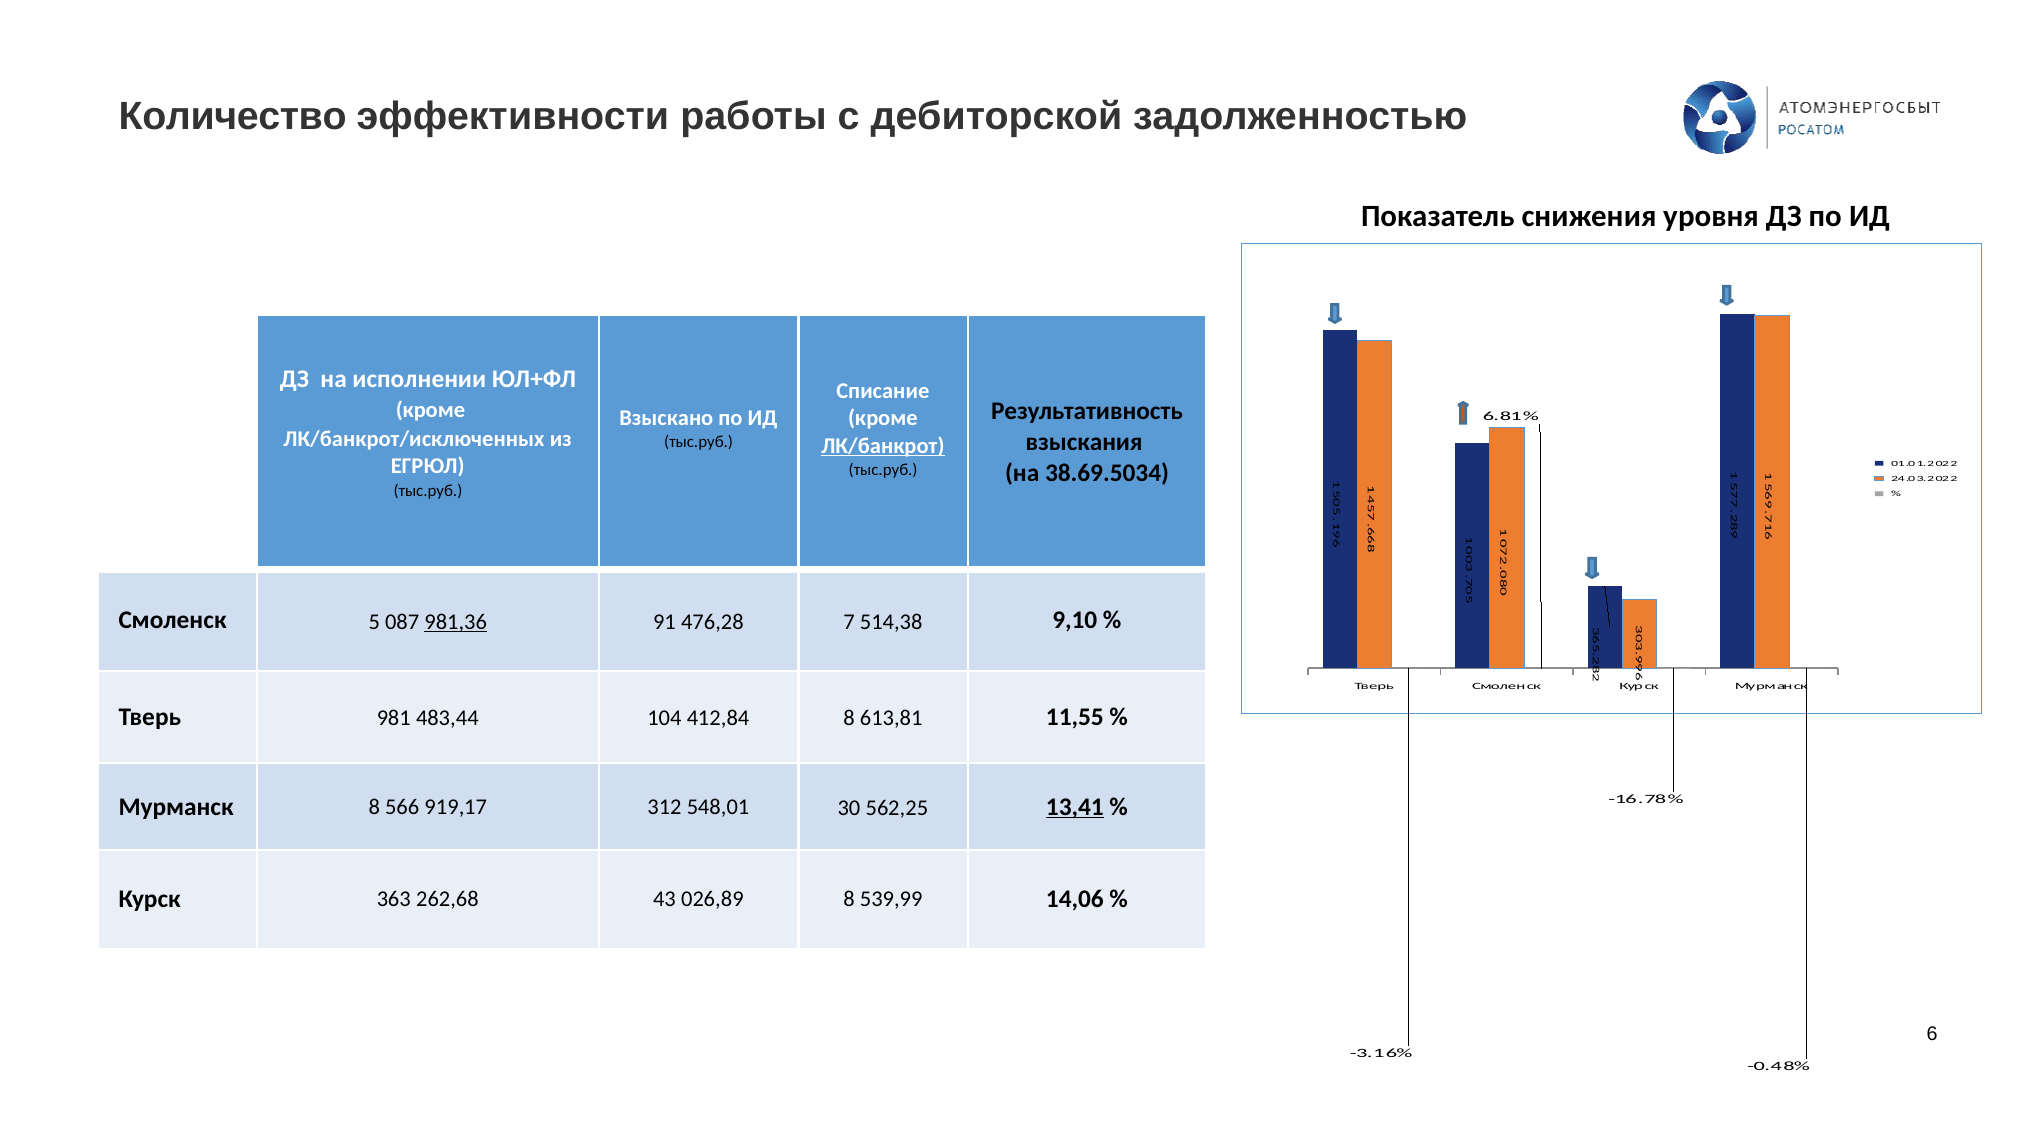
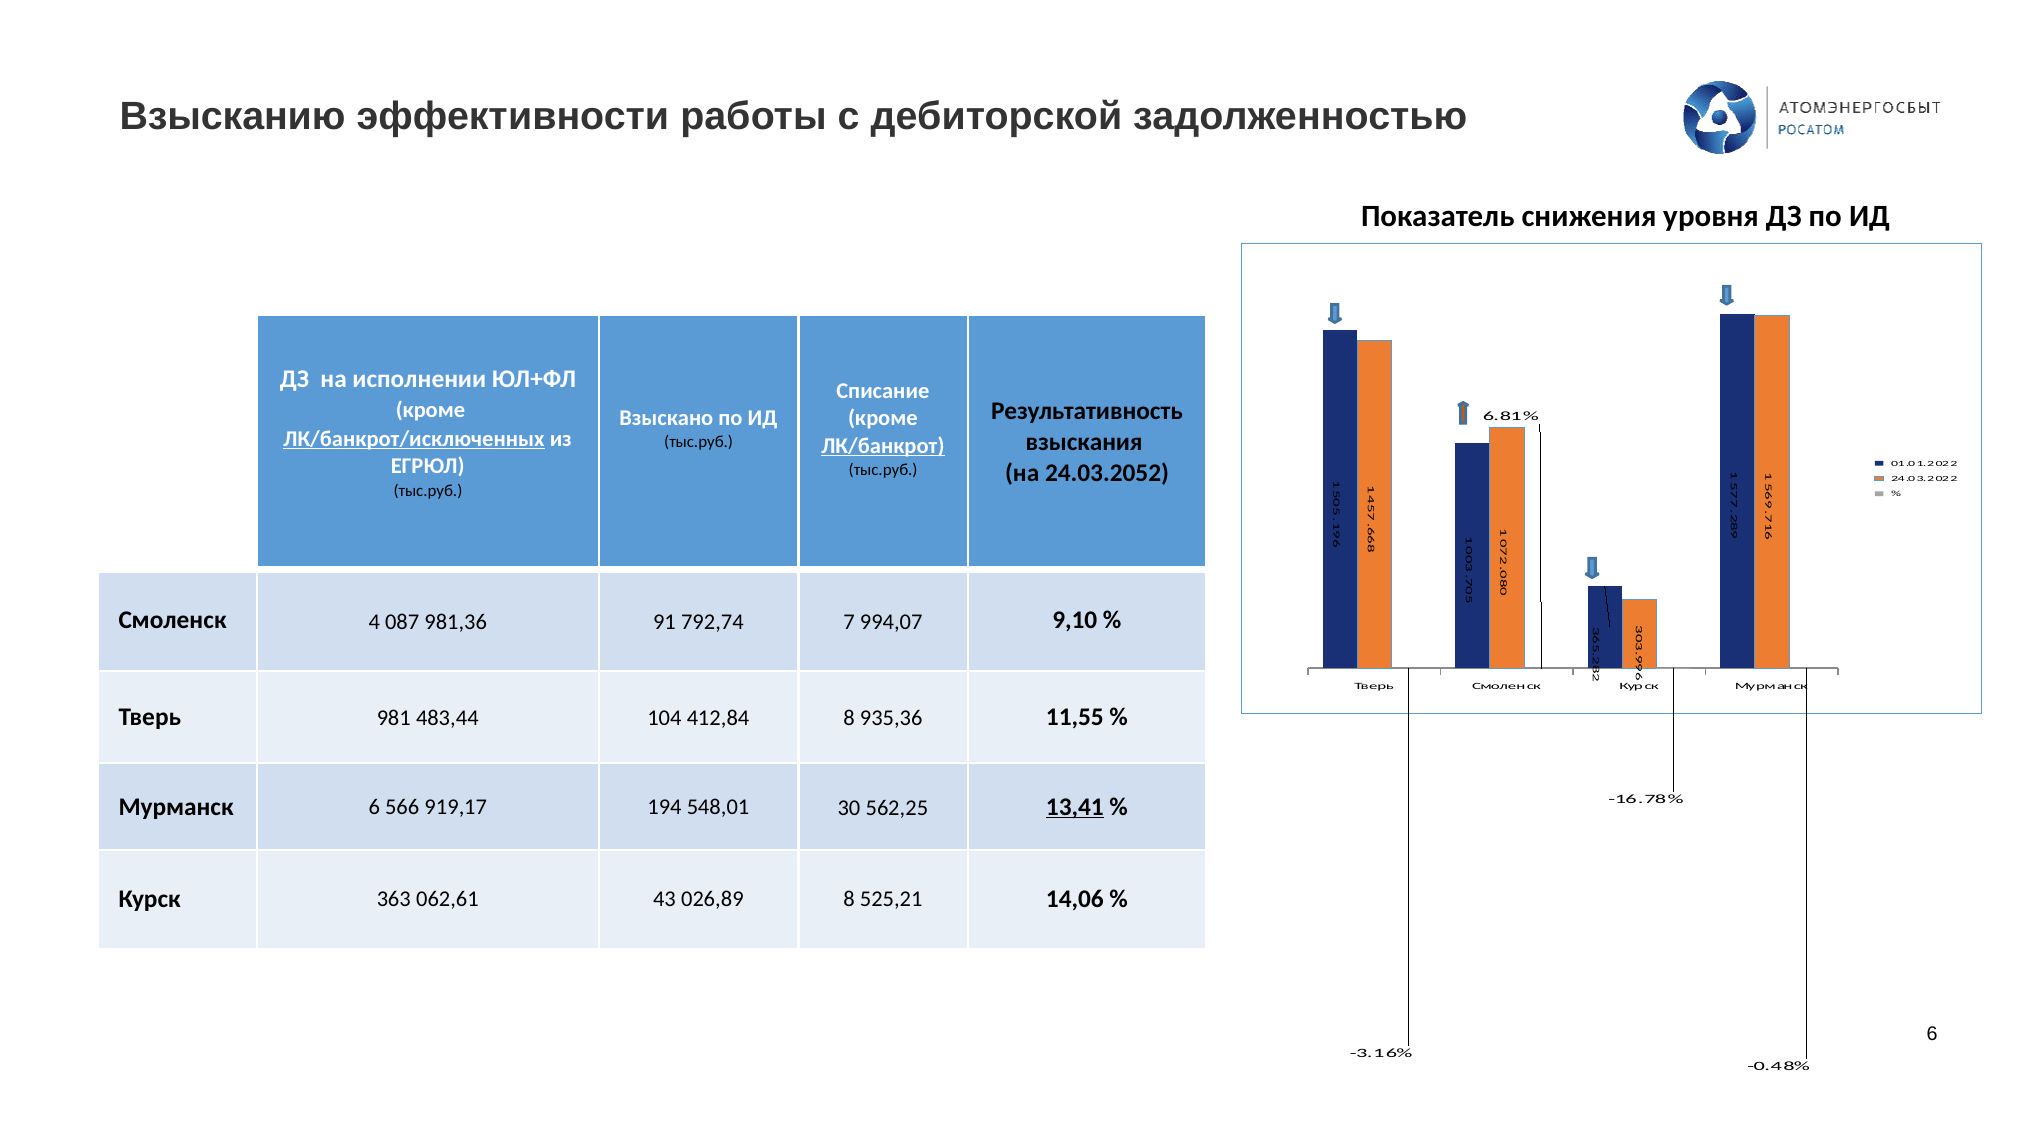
Количество: Количество -> Взысканию (232, 117)
ЛК/банкрот/исключенных underline: none -> present (414, 439)
38.69.5034: 38.69.5034 -> 24.03.2052 (1107, 473)
Смоленск 5: 5 -> 4 (374, 622)
981,36 underline: present -> none (456, 622)
476,28: 476,28 -> 792,74 (712, 622)
514,38: 514,38 -> 994,07 (891, 622)
613,81: 613,81 -> 935,36 (891, 719)
Мурманск 8: 8 -> 6 (374, 807)
312: 312 -> 194 (664, 807)
262,68: 262,68 -> 062,61 (447, 900)
539,99: 539,99 -> 525,21 (891, 900)
